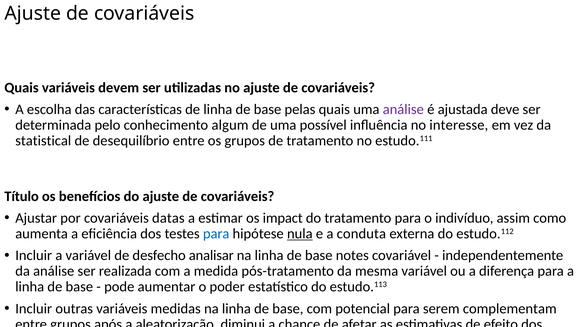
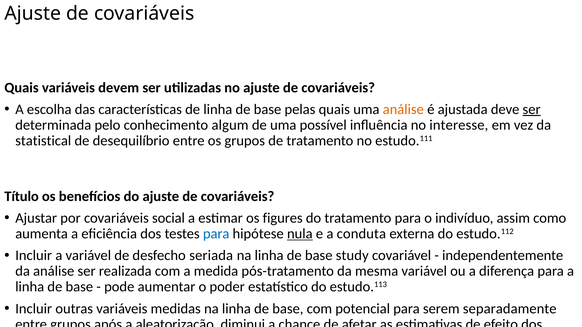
análise colour: purple -> orange (403, 109)
ser underline: none -> present (532, 109)
datas: datas -> social (168, 218)
impact: impact -> figures (283, 218)
analisar: analisar -> seriada (211, 256)
notes: notes -> study (352, 256)
complementam: complementam -> separadamente (510, 309)
